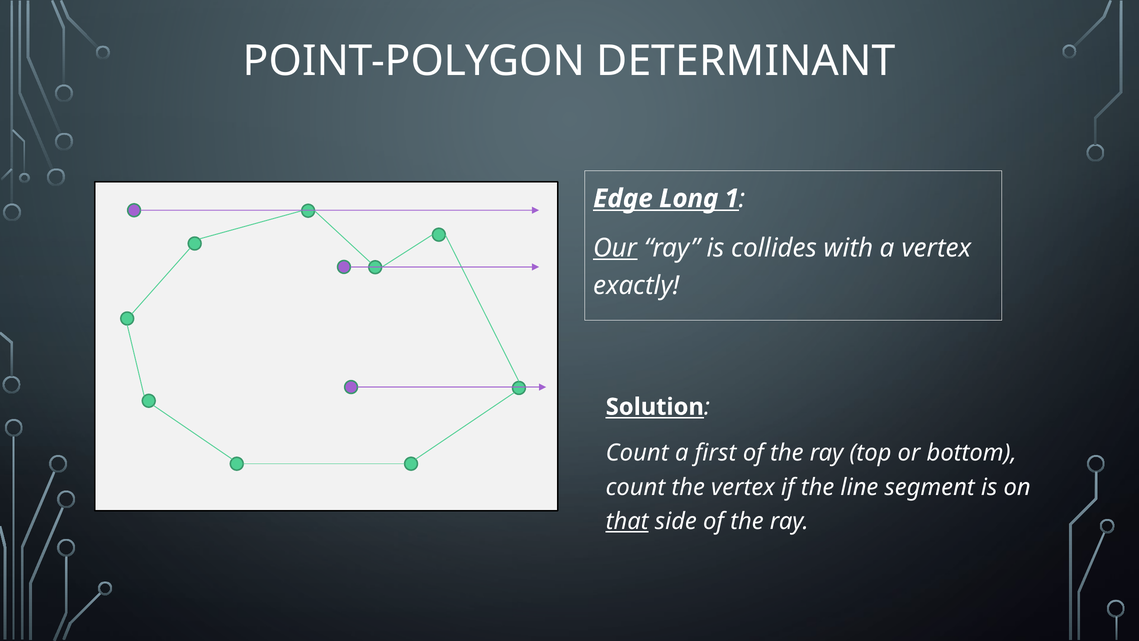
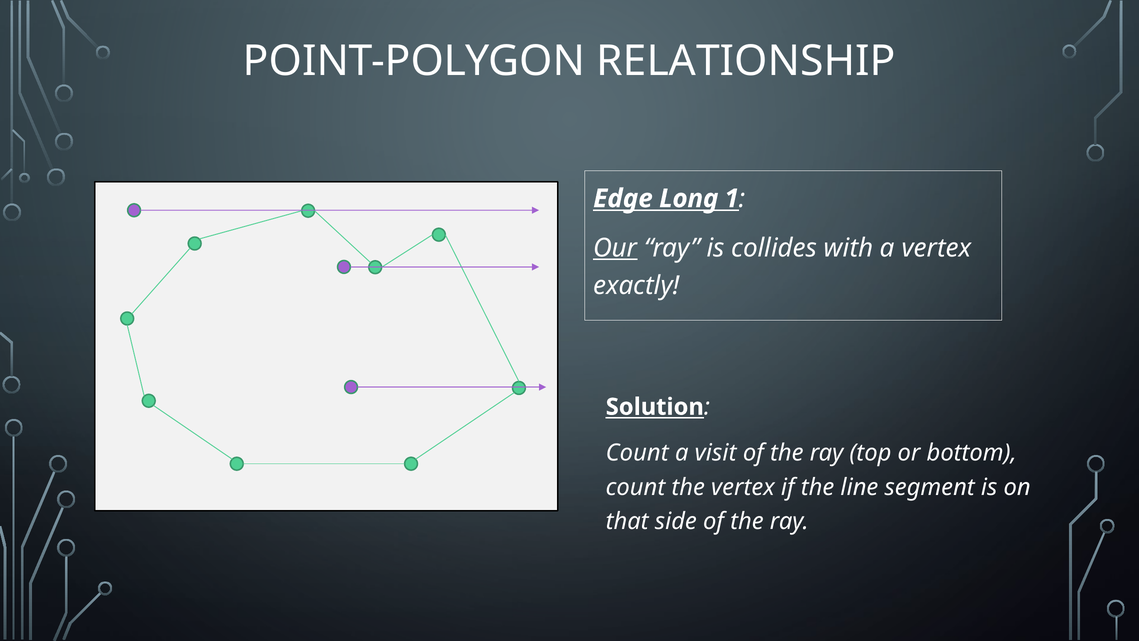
DETERMINANT: DETERMINANT -> RELATIONSHIP (746, 61)
first: first -> visit (716, 453)
that underline: present -> none (627, 521)
